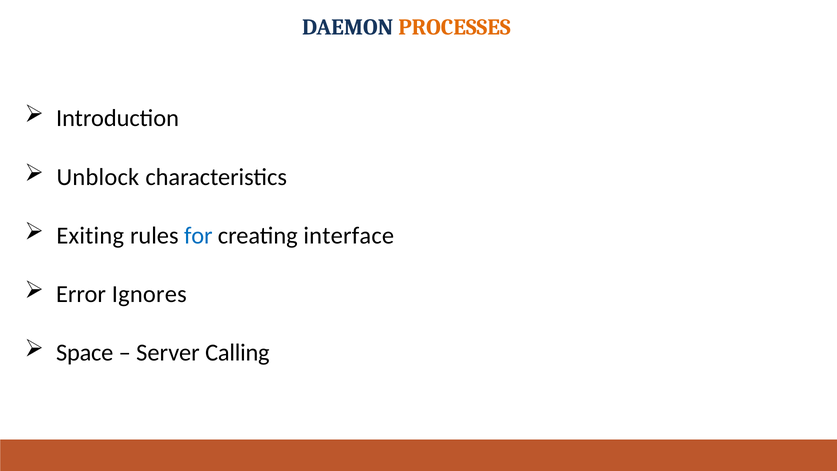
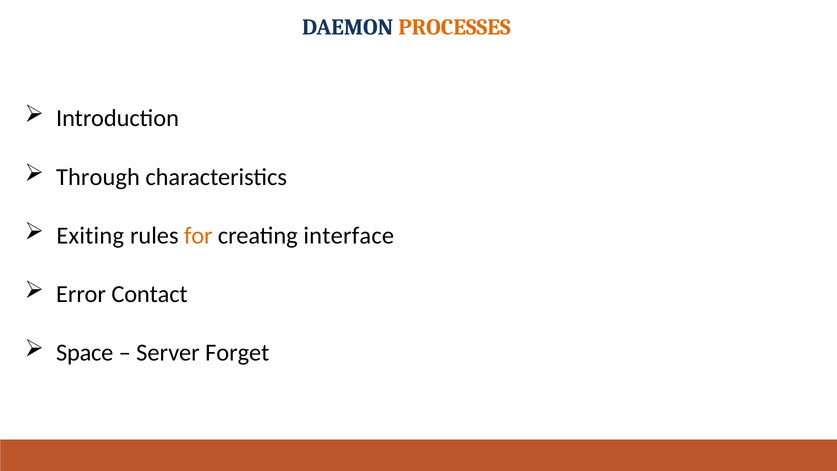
Unblock: Unblock -> Through (98, 177)
for colour: blue -> orange (198, 236)
Ignores: Ignores -> Contact (149, 294)
Calling: Calling -> Forget (237, 353)
